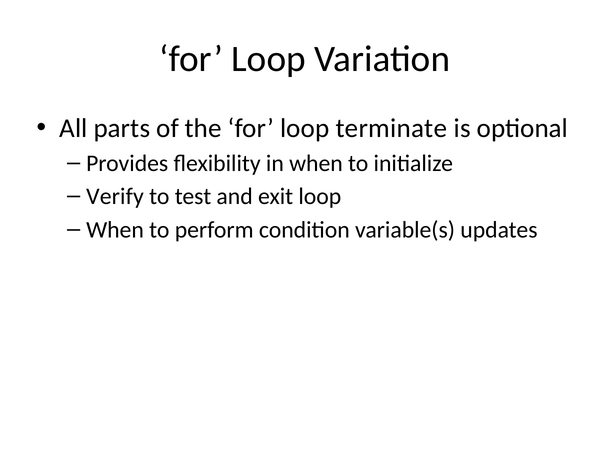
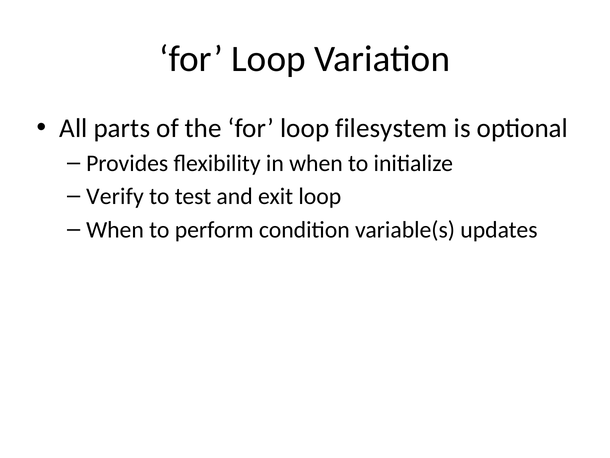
terminate: terminate -> filesystem (392, 128)
